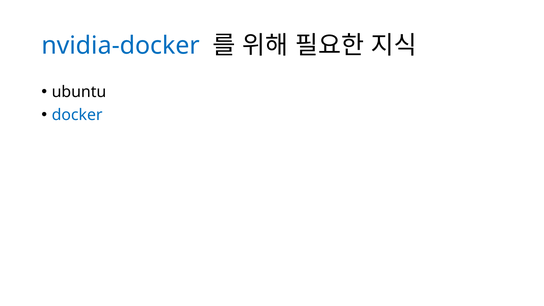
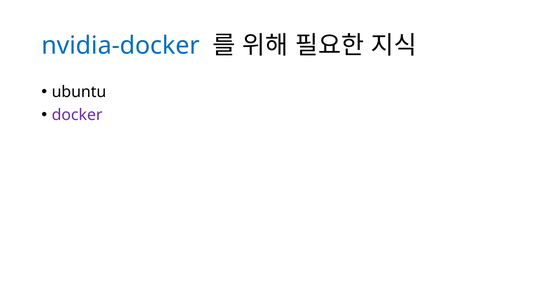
docker colour: blue -> purple (77, 115)
